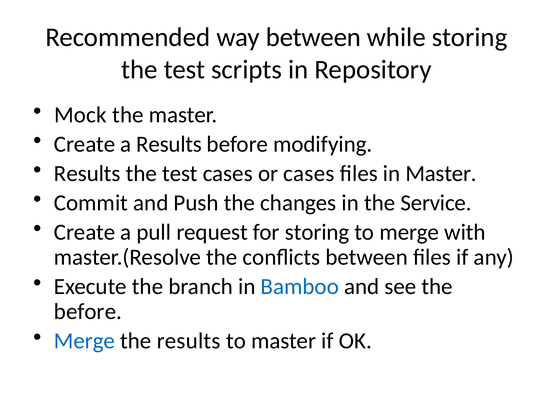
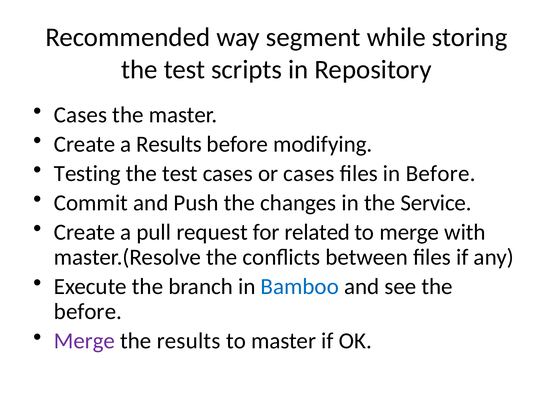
way between: between -> segment (313, 37)
Mock: Mock -> Cases (80, 115)
Results: Results -> Testing (87, 174)
in Master: Master -> Before (441, 174)
for storing: storing -> related (317, 232)
Merge colour: blue -> purple (84, 341)
